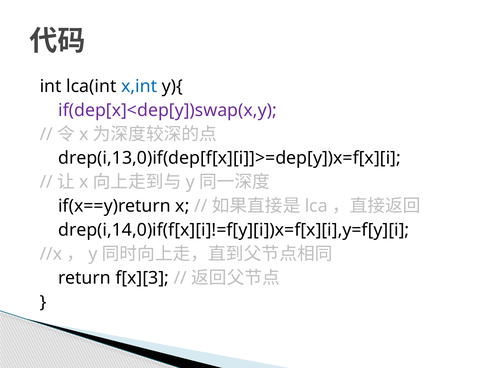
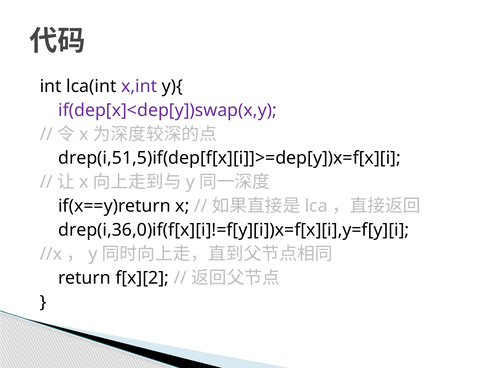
x,int colour: blue -> purple (139, 86)
drep(i,13,0)if(dep[f[x][i]]>=dep[y])x=f[x][i: drep(i,13,0)if(dep[f[x][i]]>=dep[y])x=f[x][i -> drep(i,51,5)if(dep[f[x][i]]>=dep[y])x=f[x][i (229, 158)
drep(i,14,0)if(f[x][i]!=f[y][i])x=f[x][i],y=f[y][i: drep(i,14,0)if(f[x][i]!=f[y][i])x=f[x][i],y=f[y][i -> drep(i,36,0)if(f[x][i]!=f[y][i])x=f[x][i],y=f[y][i (234, 230)
f[x][3: f[x][3 -> f[x][2 (142, 278)
